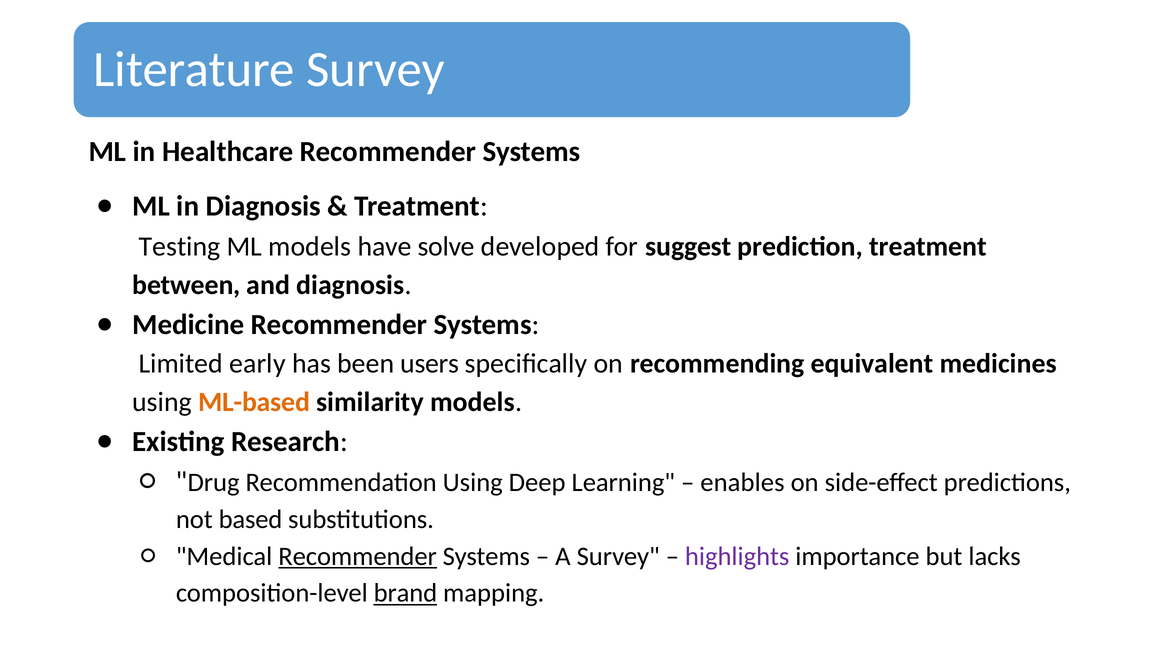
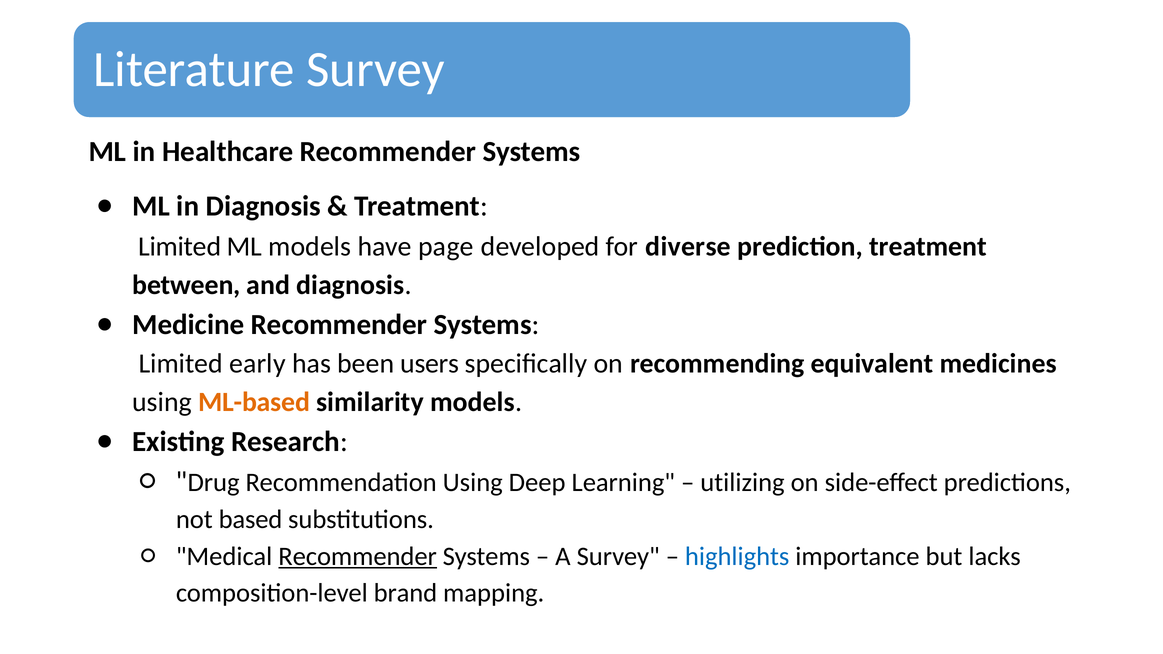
Testing: Testing -> Limited (180, 247)
solve: solve -> page (446, 247)
suggest: suggest -> diverse (688, 247)
enables: enables -> utilizing (742, 483)
highlights colour: purple -> blue (737, 557)
brand underline: present -> none (405, 593)
